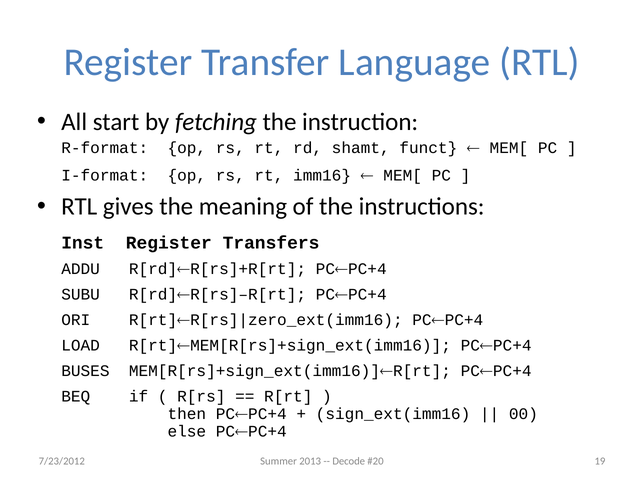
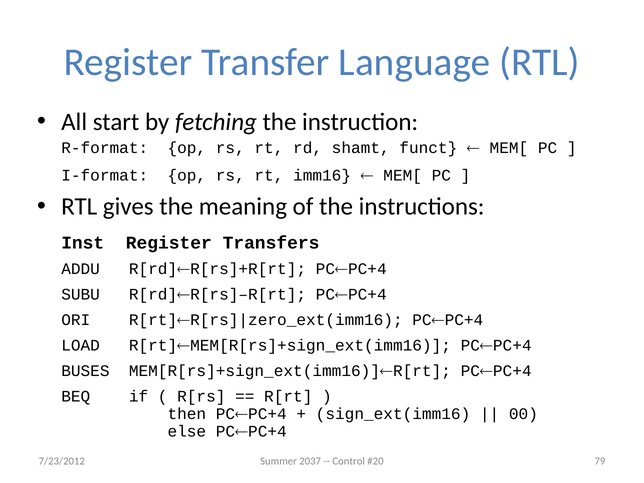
2013: 2013 -> 2037 (310, 461)
Decode: Decode -> Control (349, 461)
19: 19 -> 79 (600, 461)
